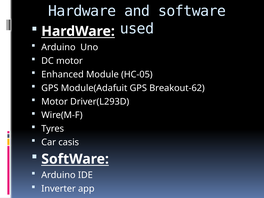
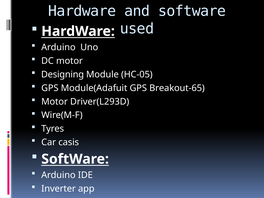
Enhanced: Enhanced -> Designing (63, 74)
Breakout-62: Breakout-62 -> Breakout-65 (177, 88)
